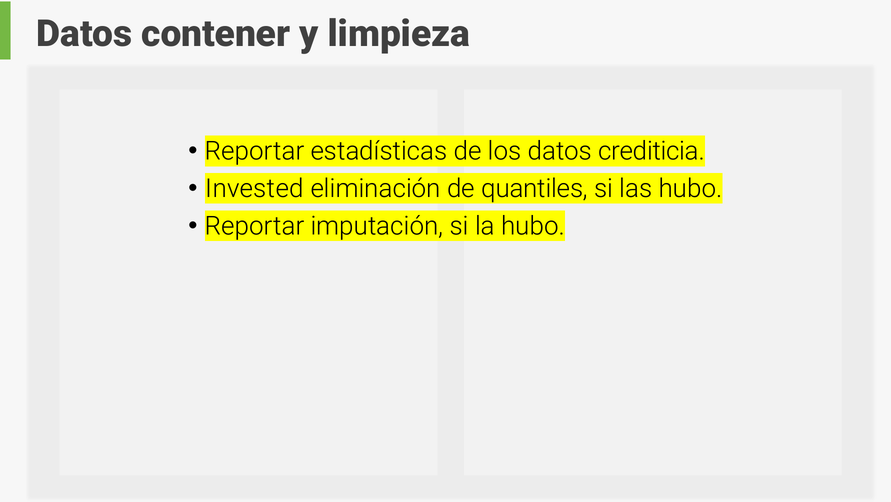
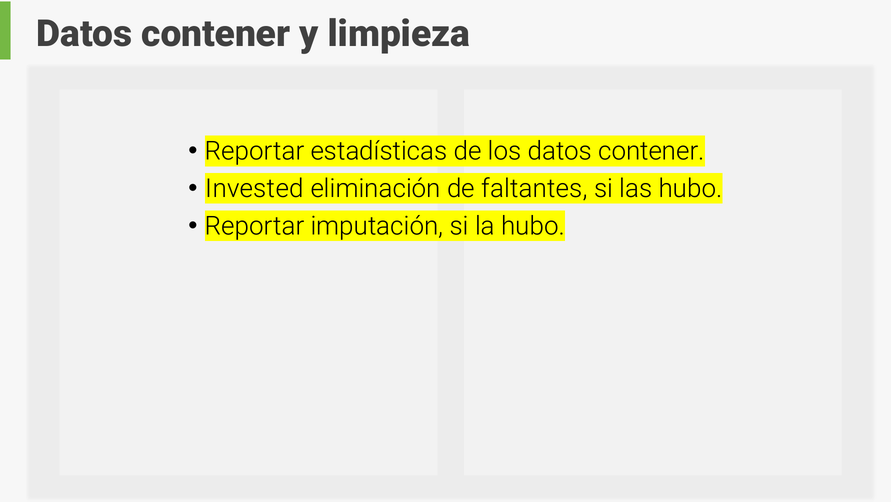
los datos crediticia: crediticia -> contener (651, 151)
quantiles: quantiles -> faltantes (534, 188)
